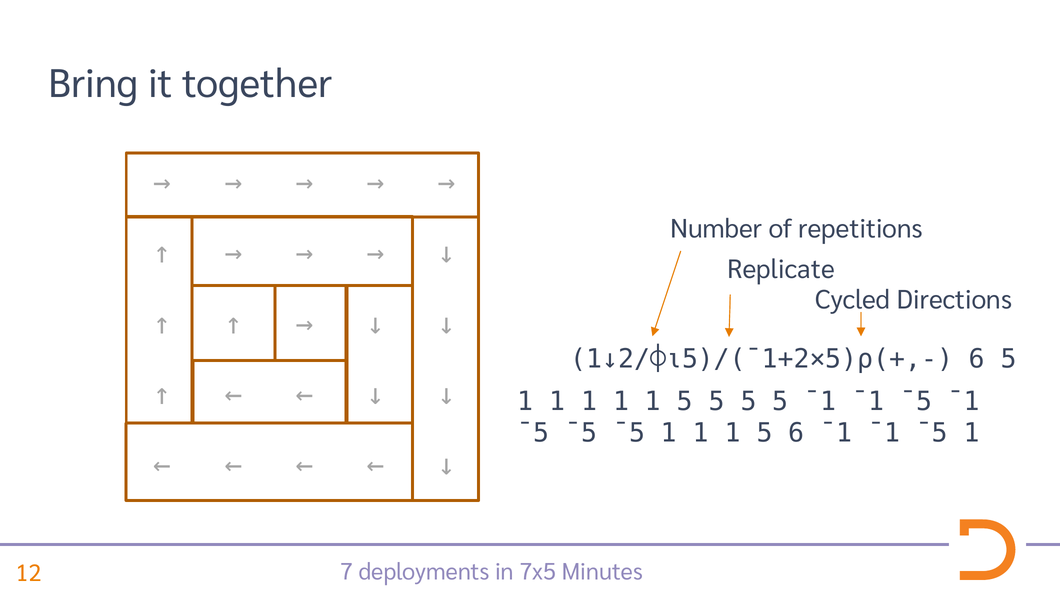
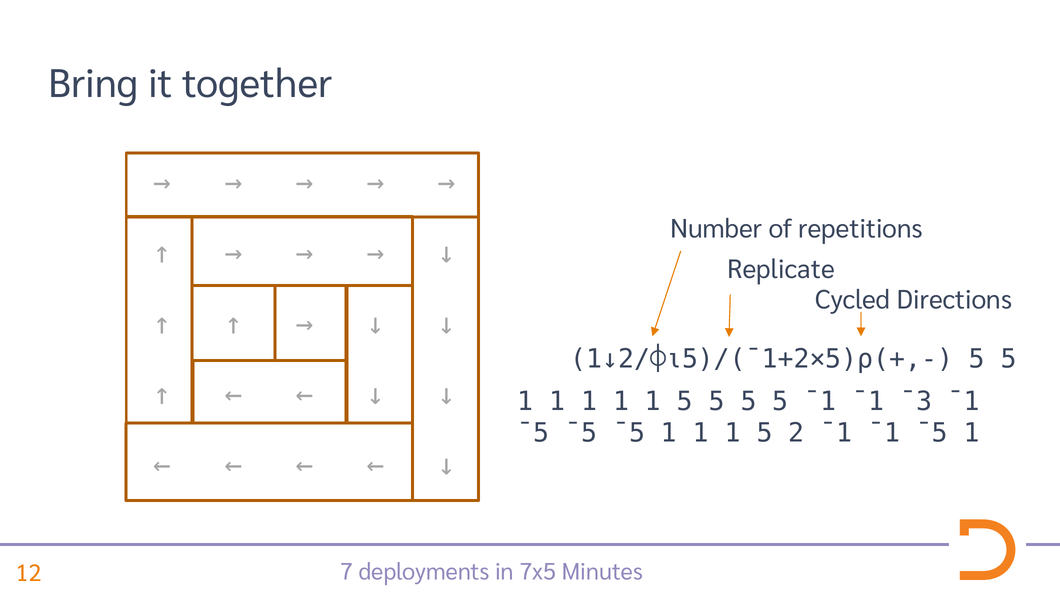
1↓2/⌽⍳5)/(¯1+2×5)⍴(+,- 6: 6 -> 5 (977, 359)
5 ¯1 ¯1 ¯5: ¯5 -> ¯3 (916, 402)
5 6: 6 -> 2 (796, 433)
